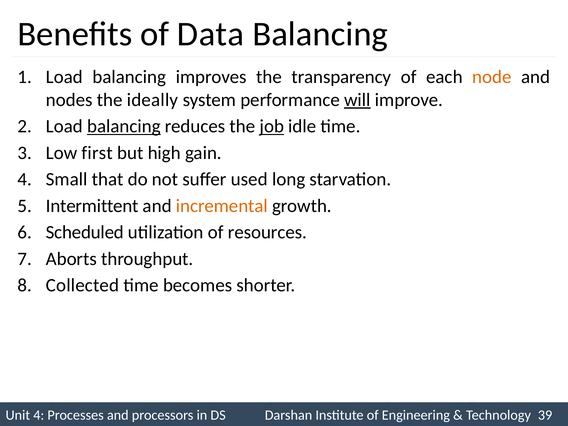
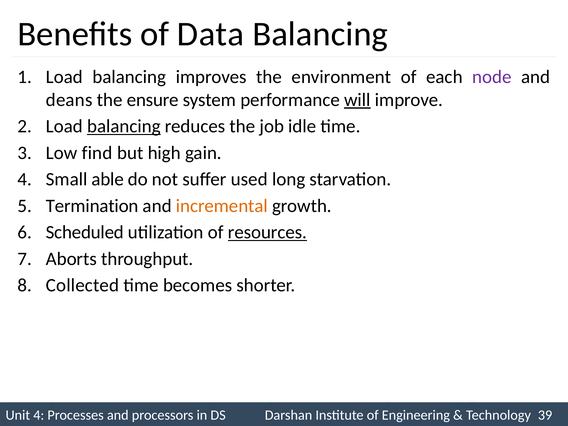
transparency: transparency -> environment (341, 77)
node colour: orange -> purple (492, 77)
nodes: nodes -> deans (69, 100)
ideally: ideally -> ensure (153, 100)
job underline: present -> none (272, 126)
first: first -> find (97, 153)
that: that -> able (108, 179)
Intermittent: Intermittent -> Termination (92, 206)
resources underline: none -> present (267, 232)
